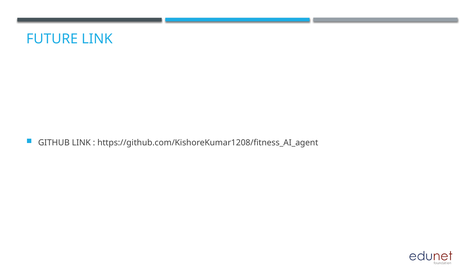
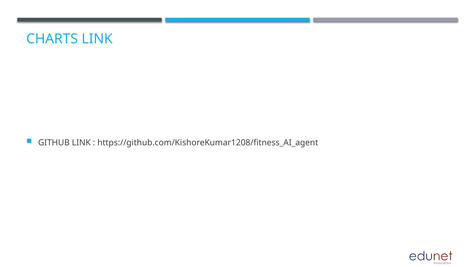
FUTURE: FUTURE -> CHARTS (52, 39)
